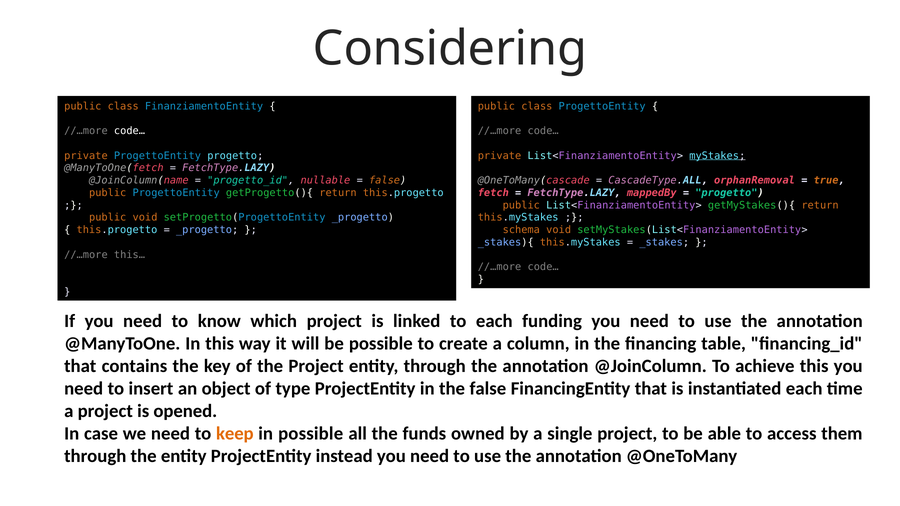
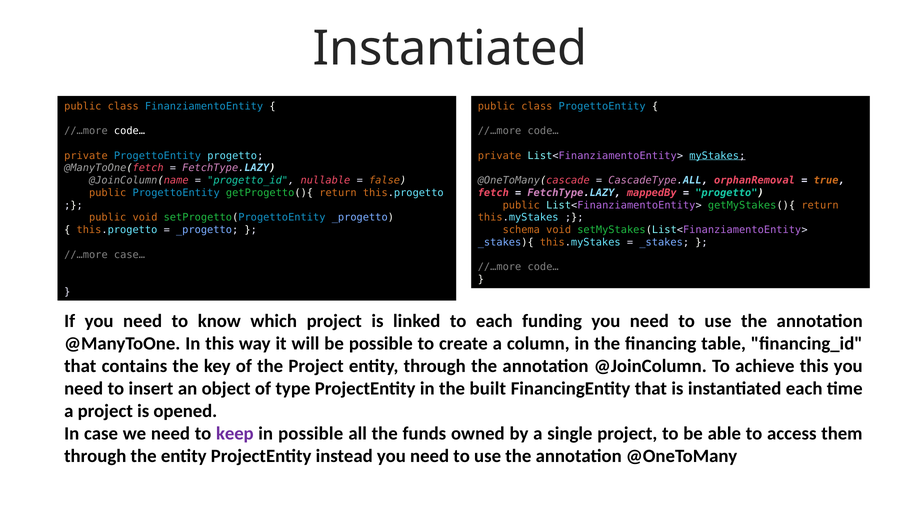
Considering: Considering -> Instantiated (450, 49)
this…: this… -> case… (130, 255)
the false: false -> built (488, 389)
keep colour: orange -> purple (235, 434)
